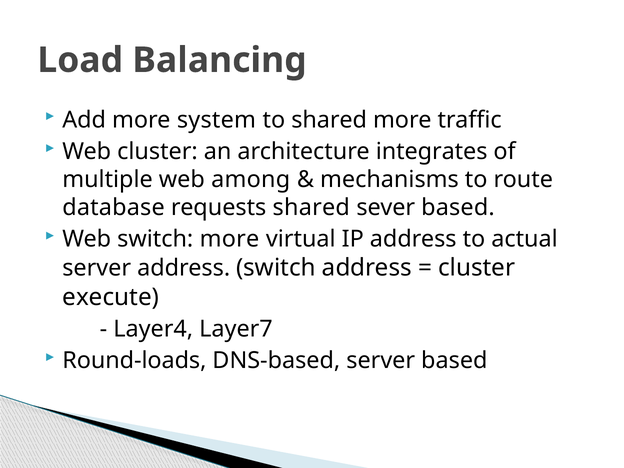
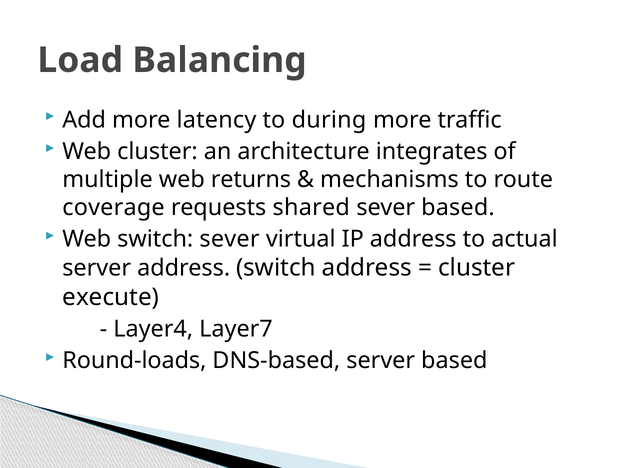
system: system -> latency (216, 120)
to shared: shared -> during (329, 120)
among: among -> returns (251, 180)
database: database -> coverage (114, 208)
switch more: more -> sever (230, 239)
